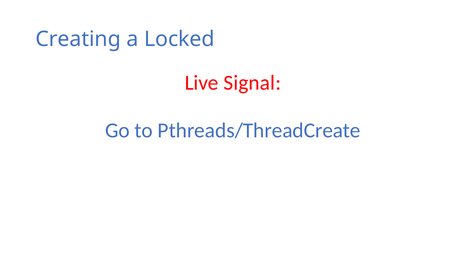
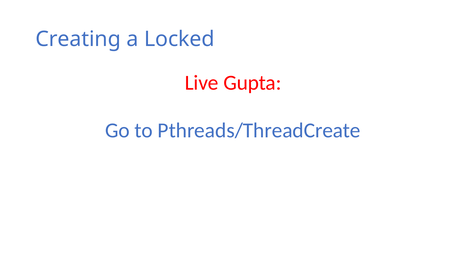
Signal: Signal -> Gupta (252, 83)
